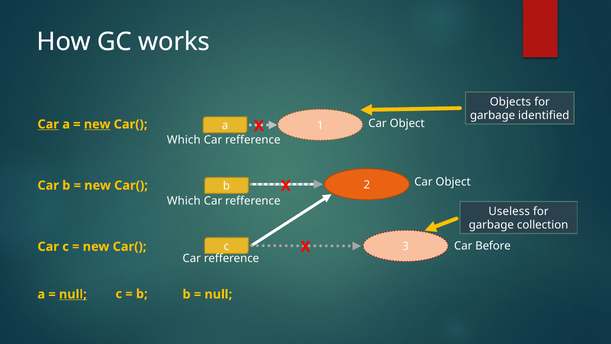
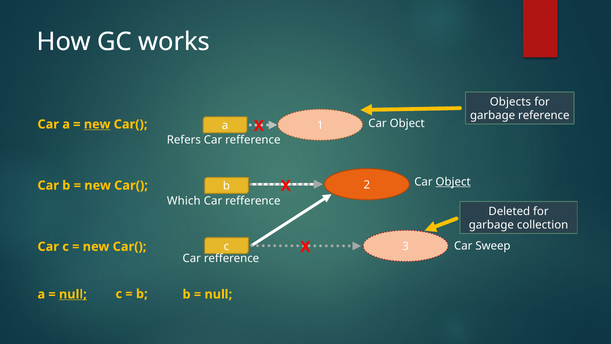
identified: identified -> reference (544, 115)
Car underline: present -> none (48, 124)
Which: Which -> Refers (184, 140)
Object underline: none -> present (453, 182)
Useless: Useless -> Deleted (509, 211)
Before: Before -> Sweep (493, 246)
